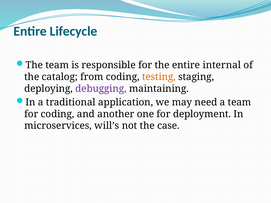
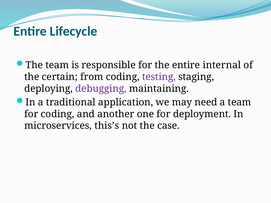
catalog: catalog -> certain (60, 77)
testing colour: orange -> purple (159, 77)
will’s: will’s -> this’s (107, 126)
